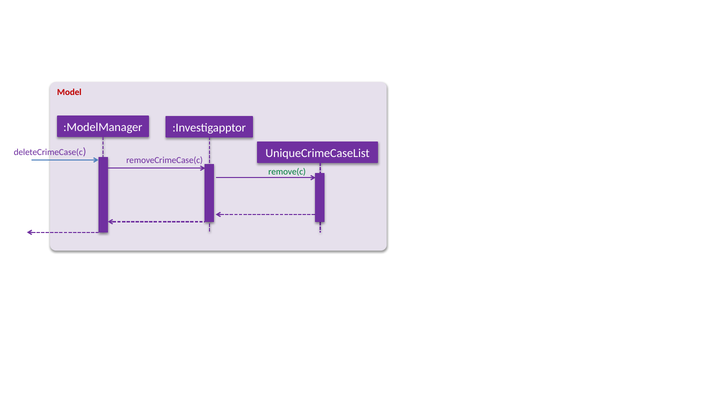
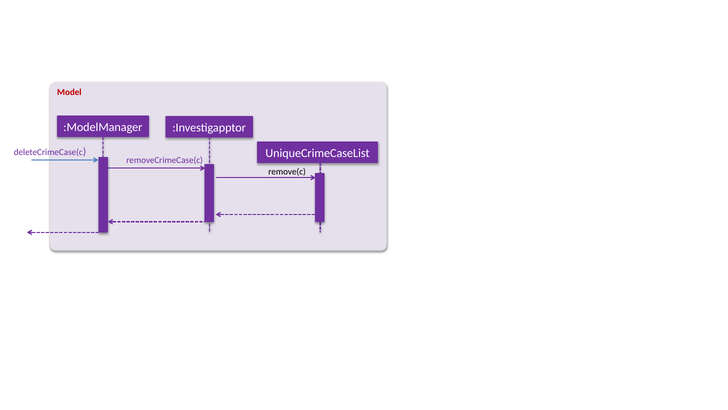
remove(c colour: green -> black (287, 171)
